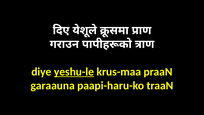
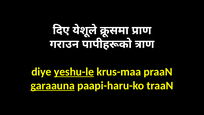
garaauna underline: none -> present (53, 85)
